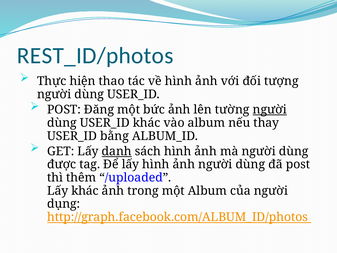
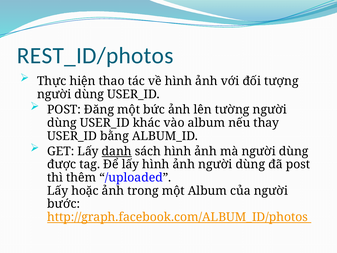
người underline: present -> none (270, 110)
Lấy khác: khác -> hoặc (85, 191)
dụng: dụng -> bước (64, 204)
